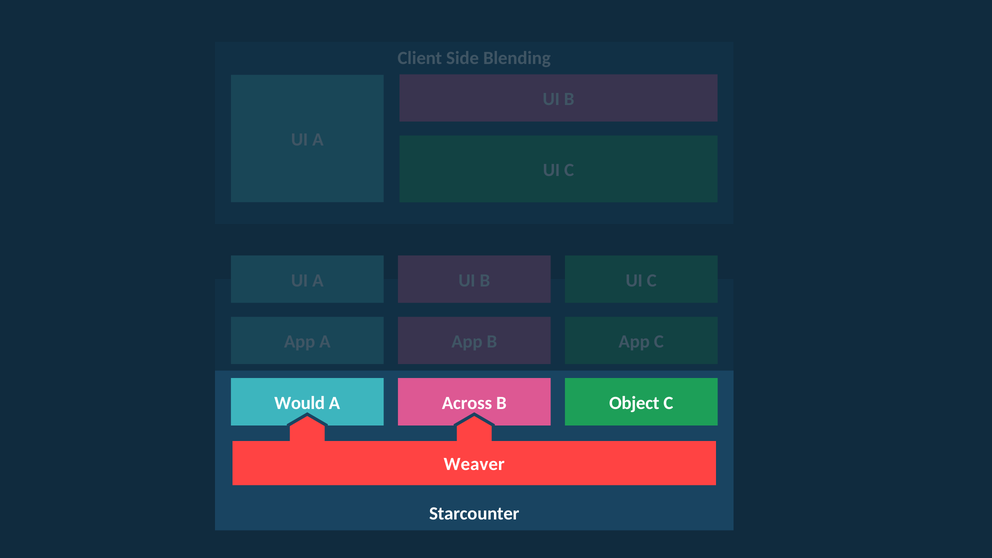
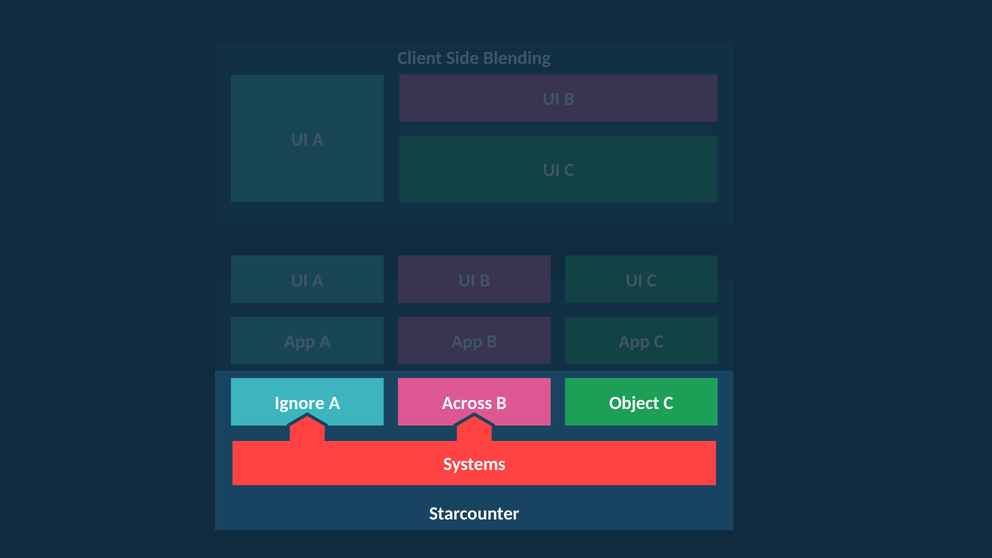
Would: Would -> Ignore (300, 403)
Weaver: Weaver -> Systems (474, 464)
